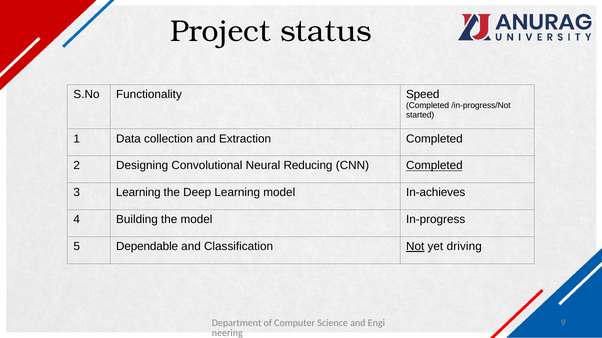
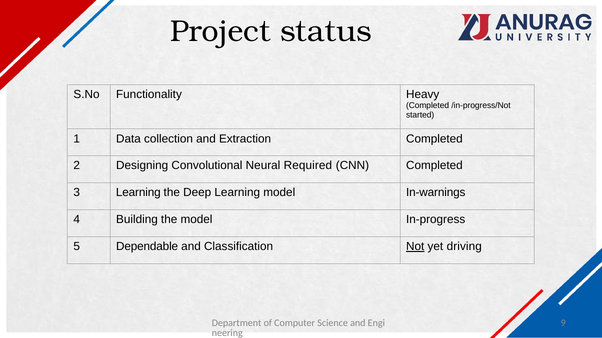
Speed: Speed -> Heavy (423, 95)
Reducing: Reducing -> Required (308, 166)
Completed underline: present -> none (434, 166)
In-achieves: In-achieves -> In-warnings (436, 193)
